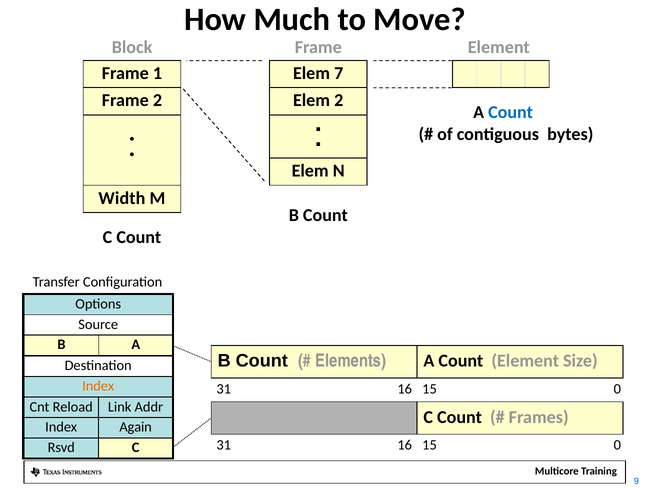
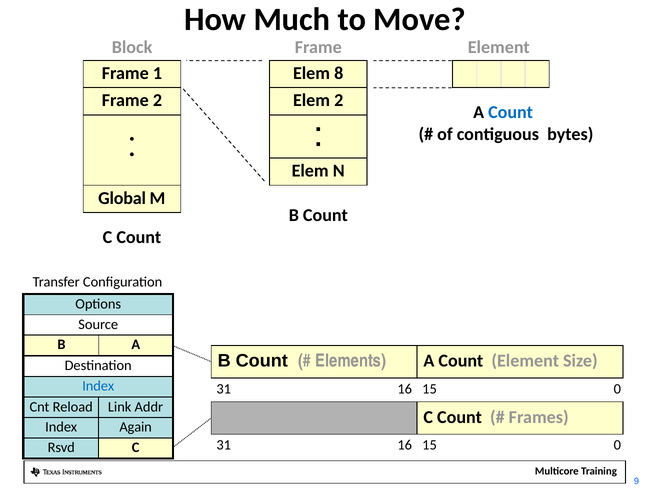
7: 7 -> 8 (339, 73)
Width: Width -> Global (122, 198)
Index colour: orange -> blue (98, 386)
